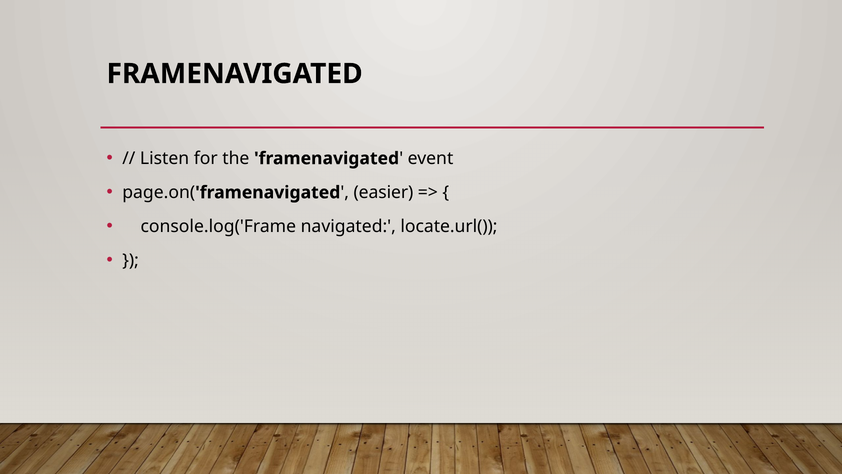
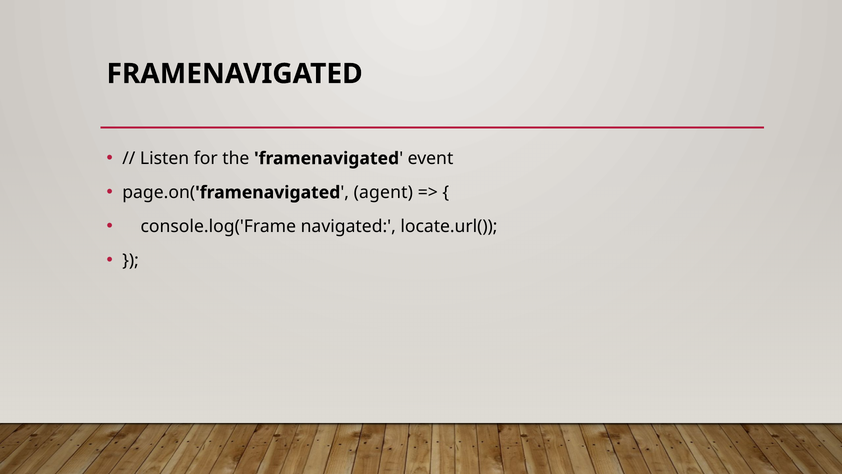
easier: easier -> agent (383, 192)
